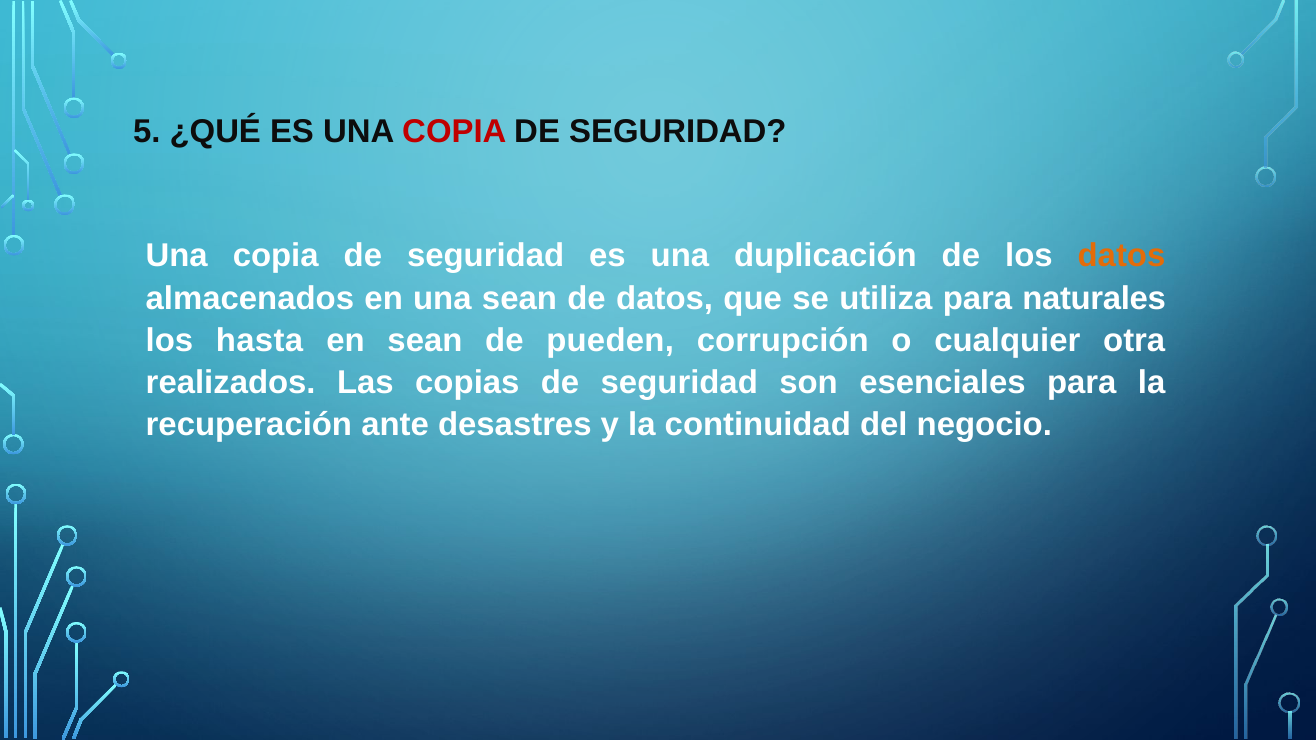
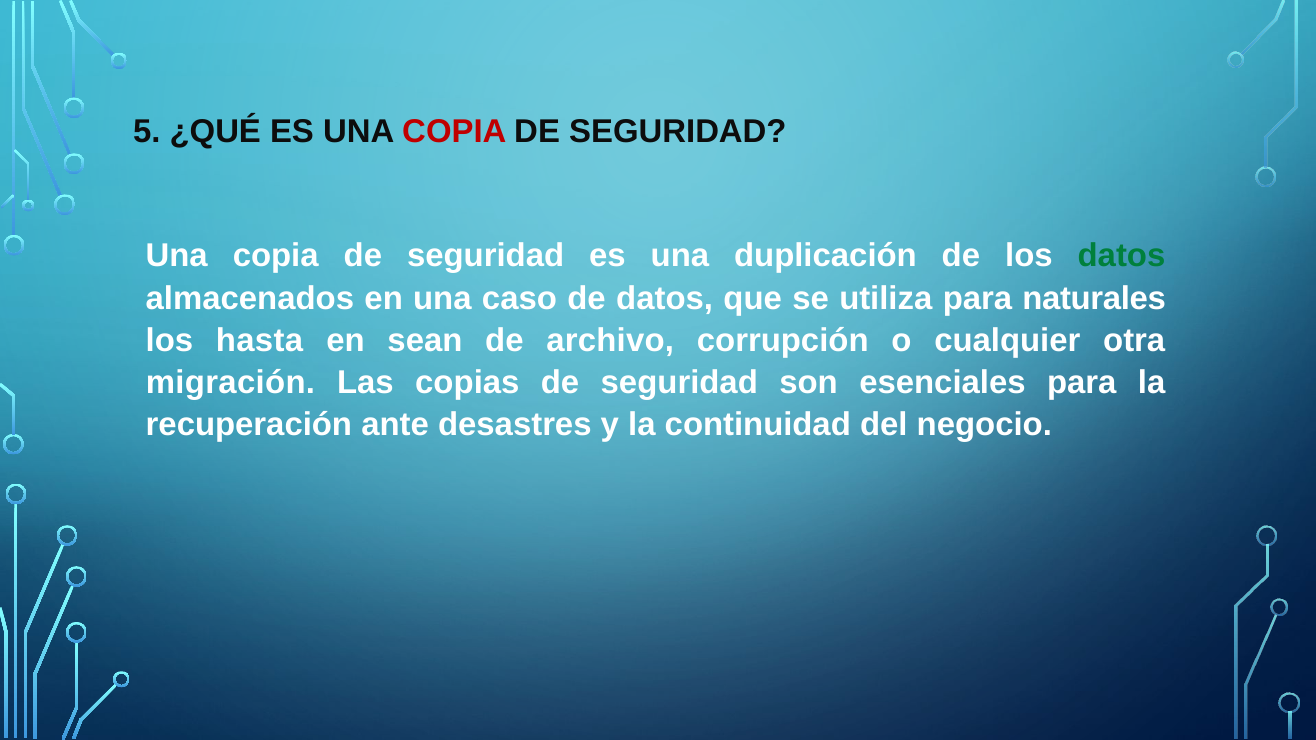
datos colour: orange -> green (1121, 256)
una sean: sean -> caso (519, 298)
pueden: pueden -> archivo (610, 340)
realizados: realizados -> migración (230, 383)
